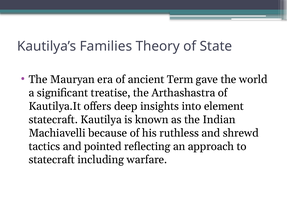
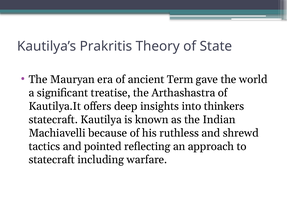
Families: Families -> Prakritis (106, 46)
element: element -> thinkers (224, 106)
